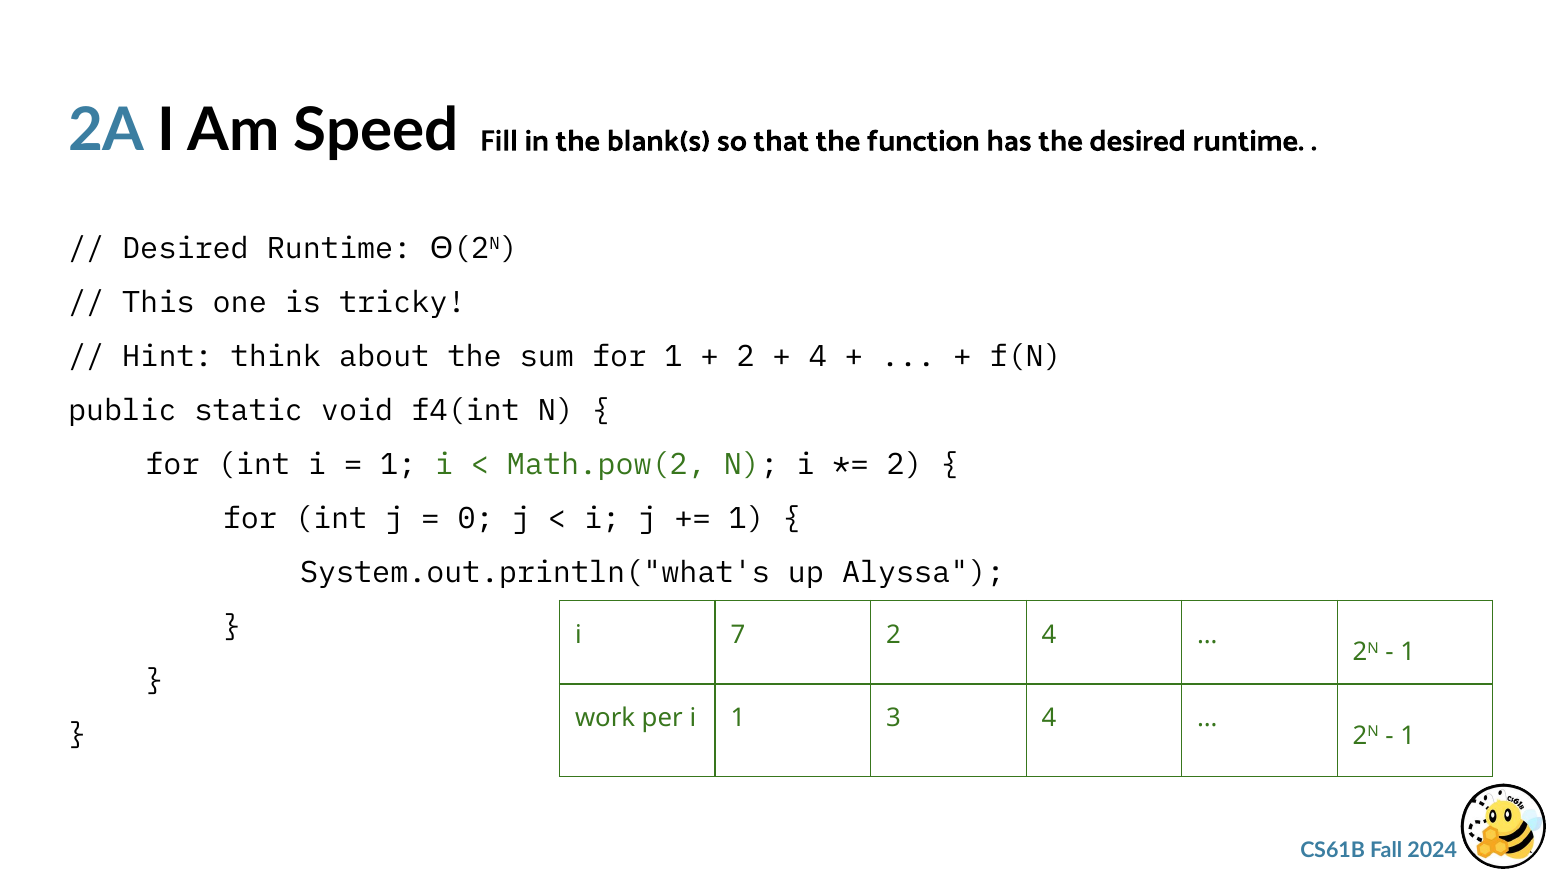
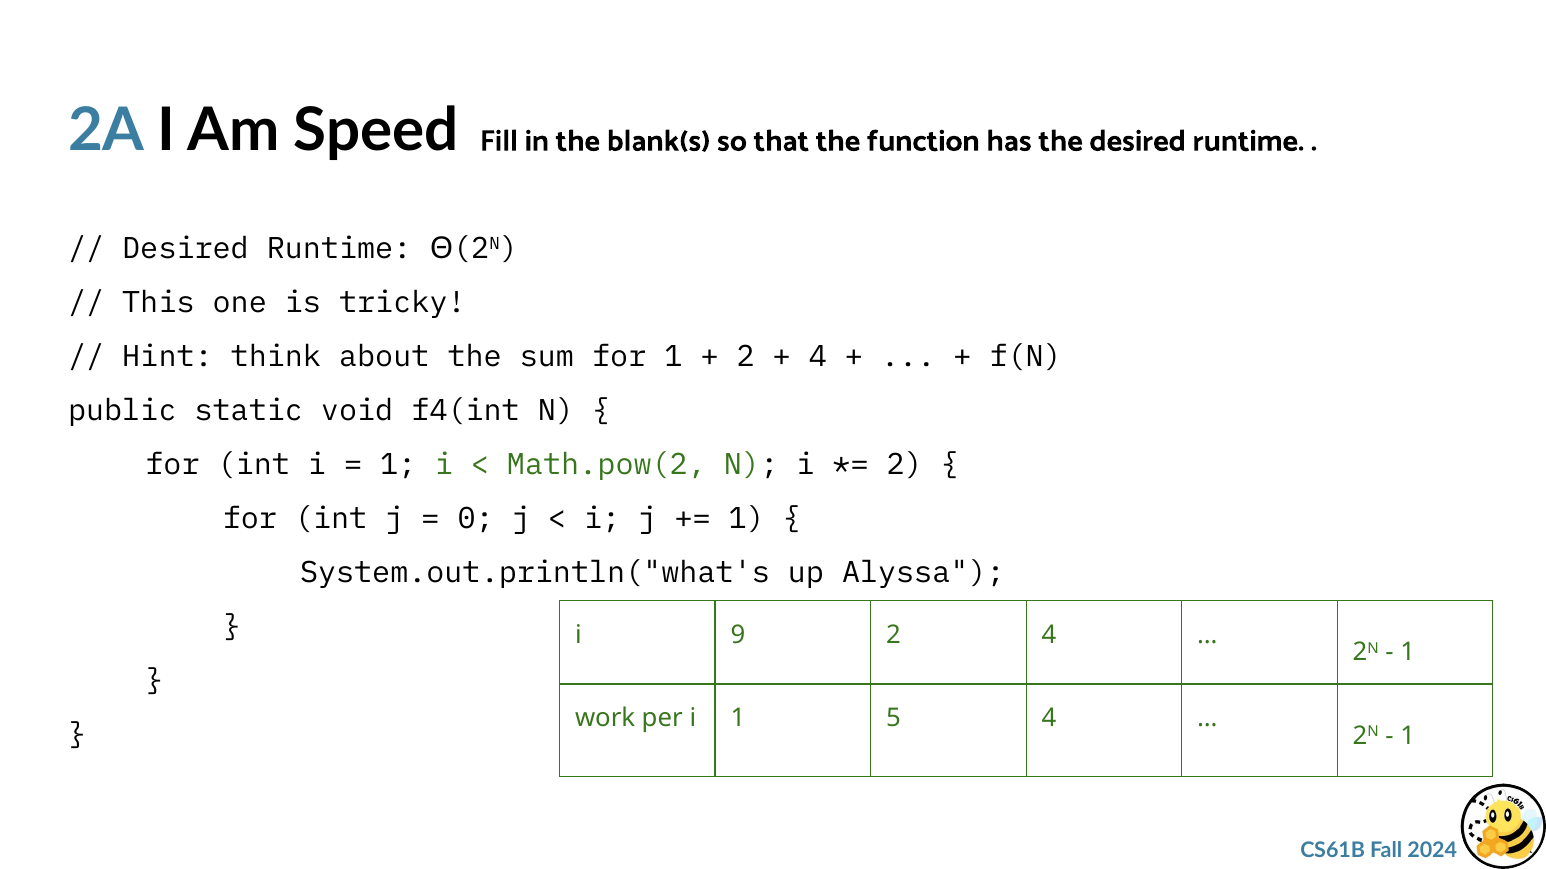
7: 7 -> 9 (738, 635)
3: 3 -> 5 (893, 719)
